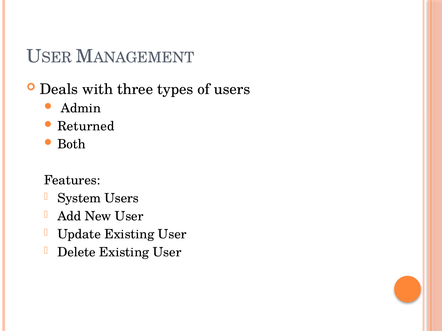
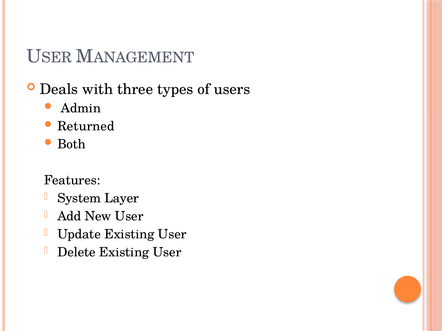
System Users: Users -> Layer (122, 199)
